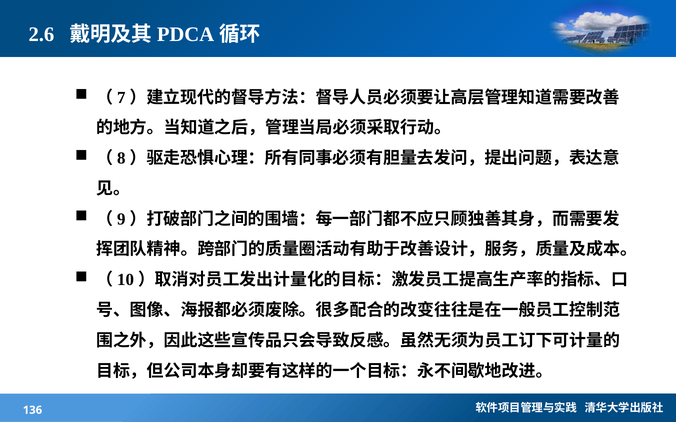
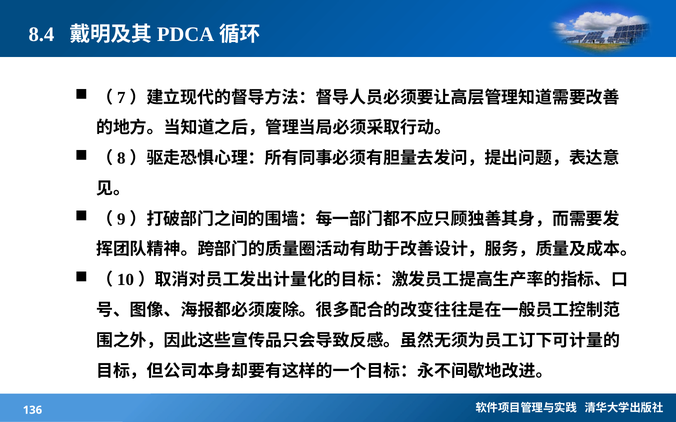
2.6: 2.6 -> 8.4 (41, 34)
